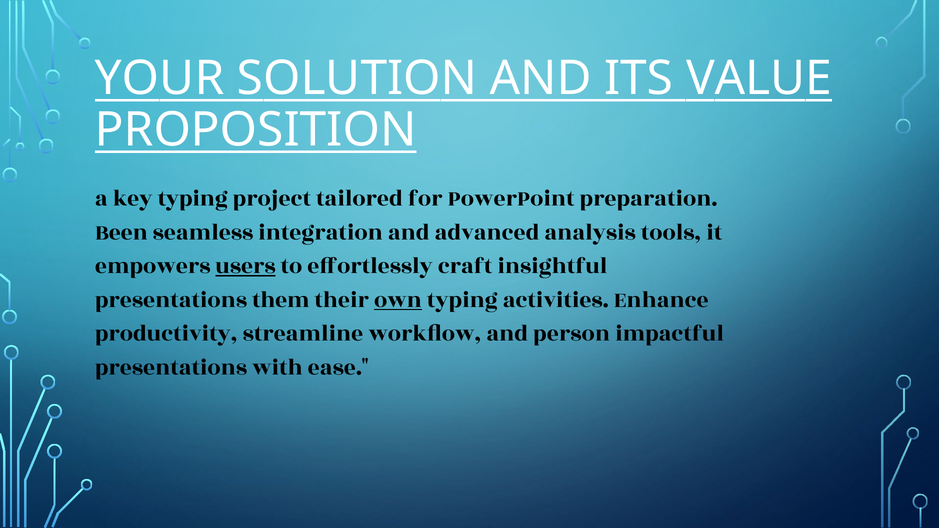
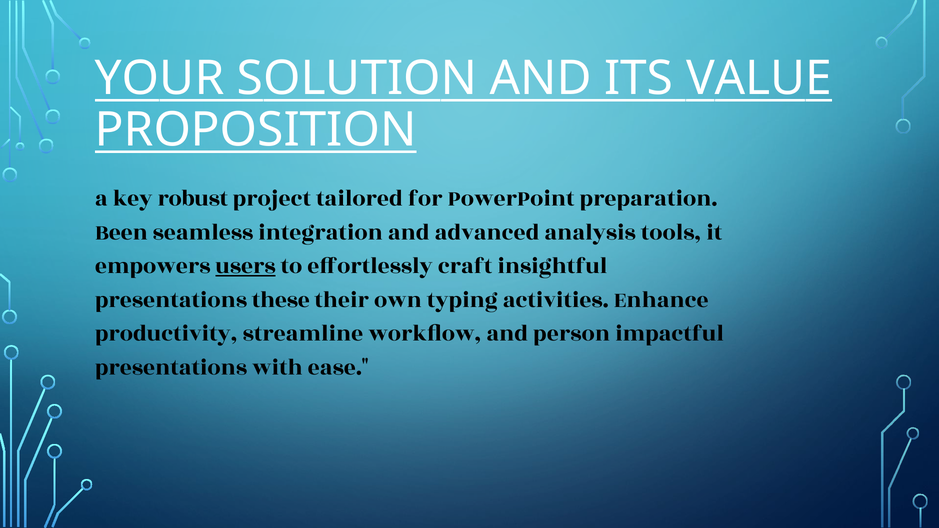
key typing: typing -> robust (193, 198)
them: them -> these (281, 300)
own underline: present -> none (398, 300)
